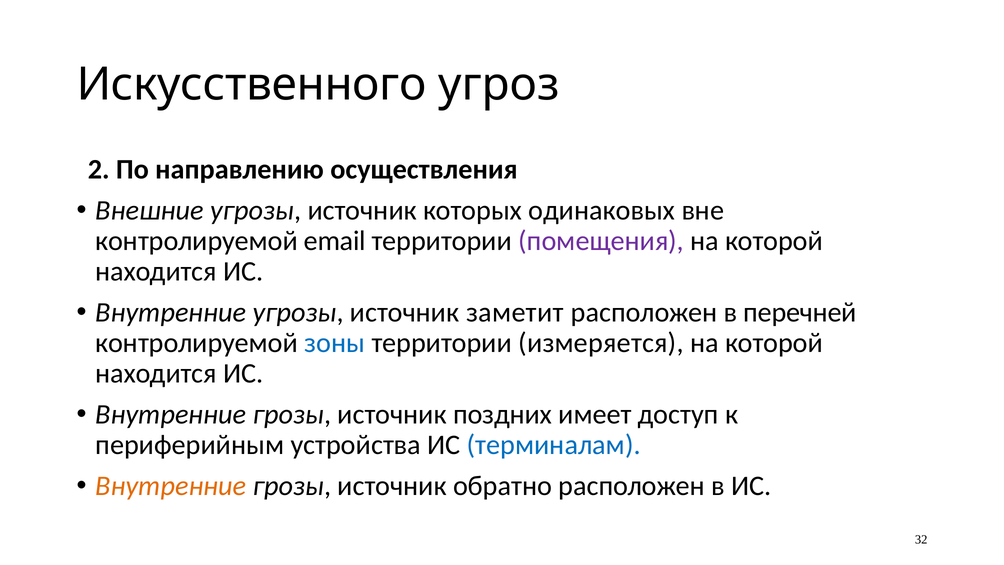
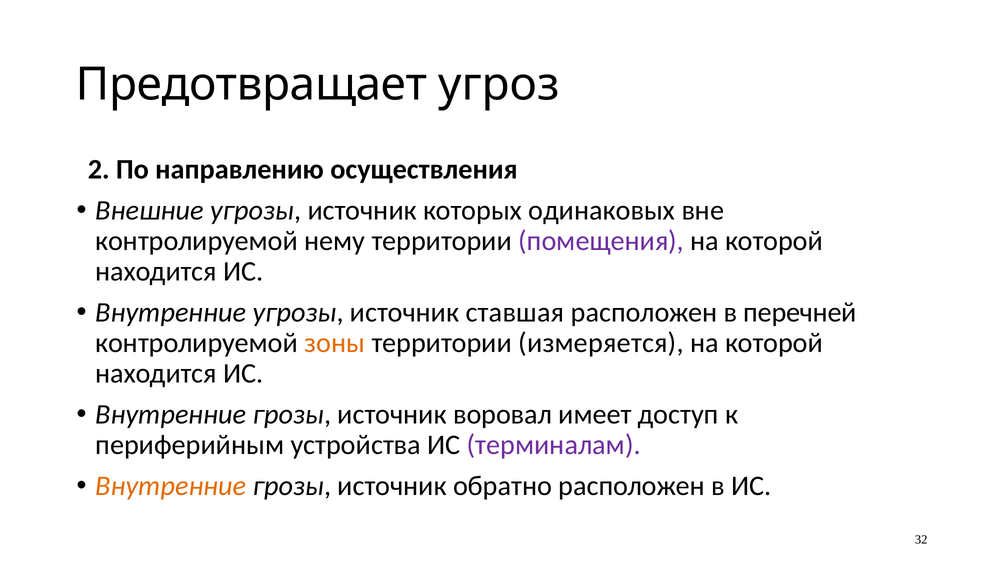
Искусственного: Искусственного -> Предотвращает (252, 84)
email: email -> нему (335, 241)
заметит: заметит -> ставшая (515, 312)
зоны colour: blue -> orange (335, 343)
поздних: поздних -> воровал (503, 414)
терминалам colour: blue -> purple (554, 445)
